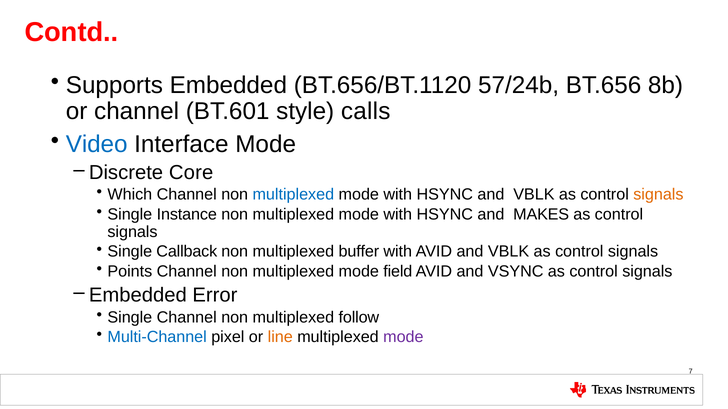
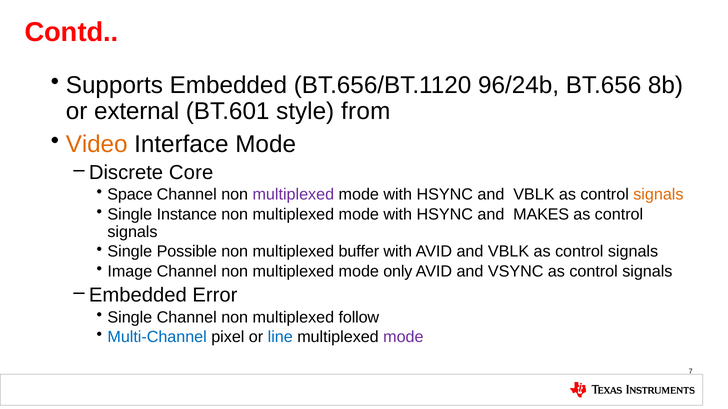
57/24b: 57/24b -> 96/24b (519, 85)
or channel: channel -> external (137, 112)
calls: calls -> from (366, 112)
Video colour: blue -> orange (97, 145)
Which: Which -> Space (130, 195)
multiplexed colour: blue -> purple (293, 195)
Callback: Callback -> Possible (187, 252)
Points: Points -> Image (130, 272)
field: field -> only (398, 272)
line colour: orange -> blue (280, 337)
